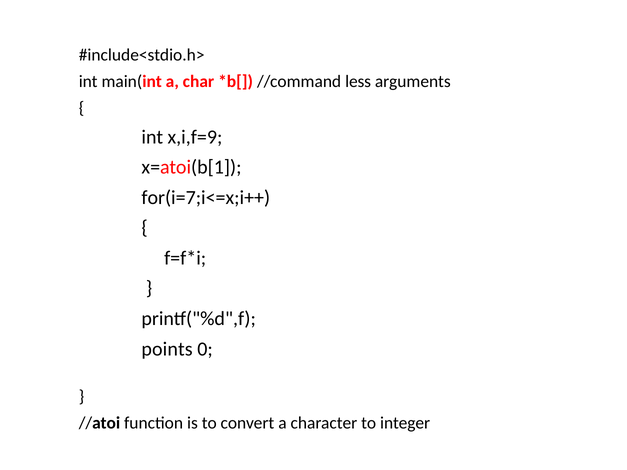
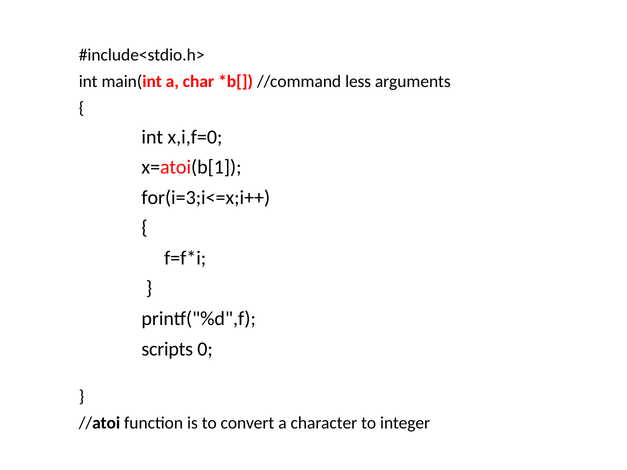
x,i,f=9: x,i,f=9 -> x,i,f=0 (195, 137)
for(i=7;i<=x;i++: for(i=7;i<=x;i++ -> for(i=3;i<=x;i++ (206, 198)
points: points -> scripts (167, 349)
